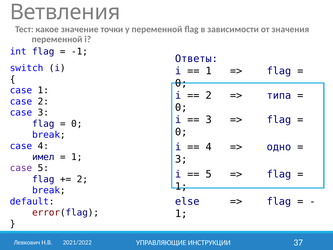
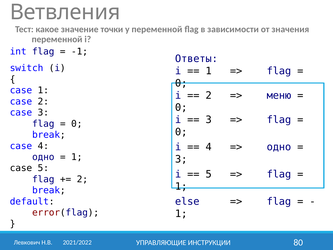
типа: типа -> меню (279, 95)
имел: имел -> одно (43, 157)
case colour: purple -> black (21, 168)
37: 37 -> 80 (298, 242)
